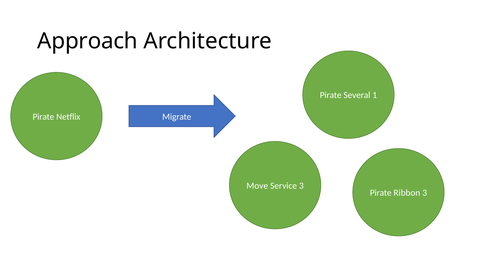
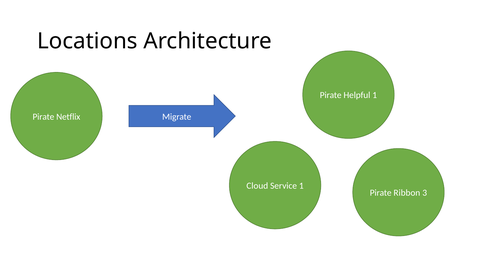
Approach: Approach -> Locations (87, 41)
Several: Several -> Helpful (357, 95)
Move: Move -> Cloud (257, 186)
Service 3: 3 -> 1 (301, 186)
